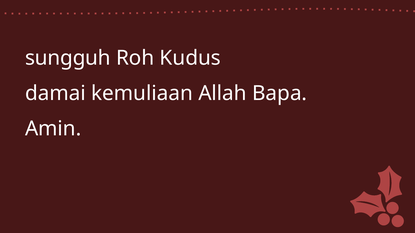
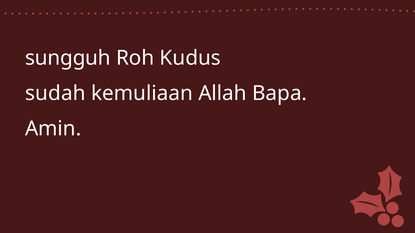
damai: damai -> sudah (55, 93)
